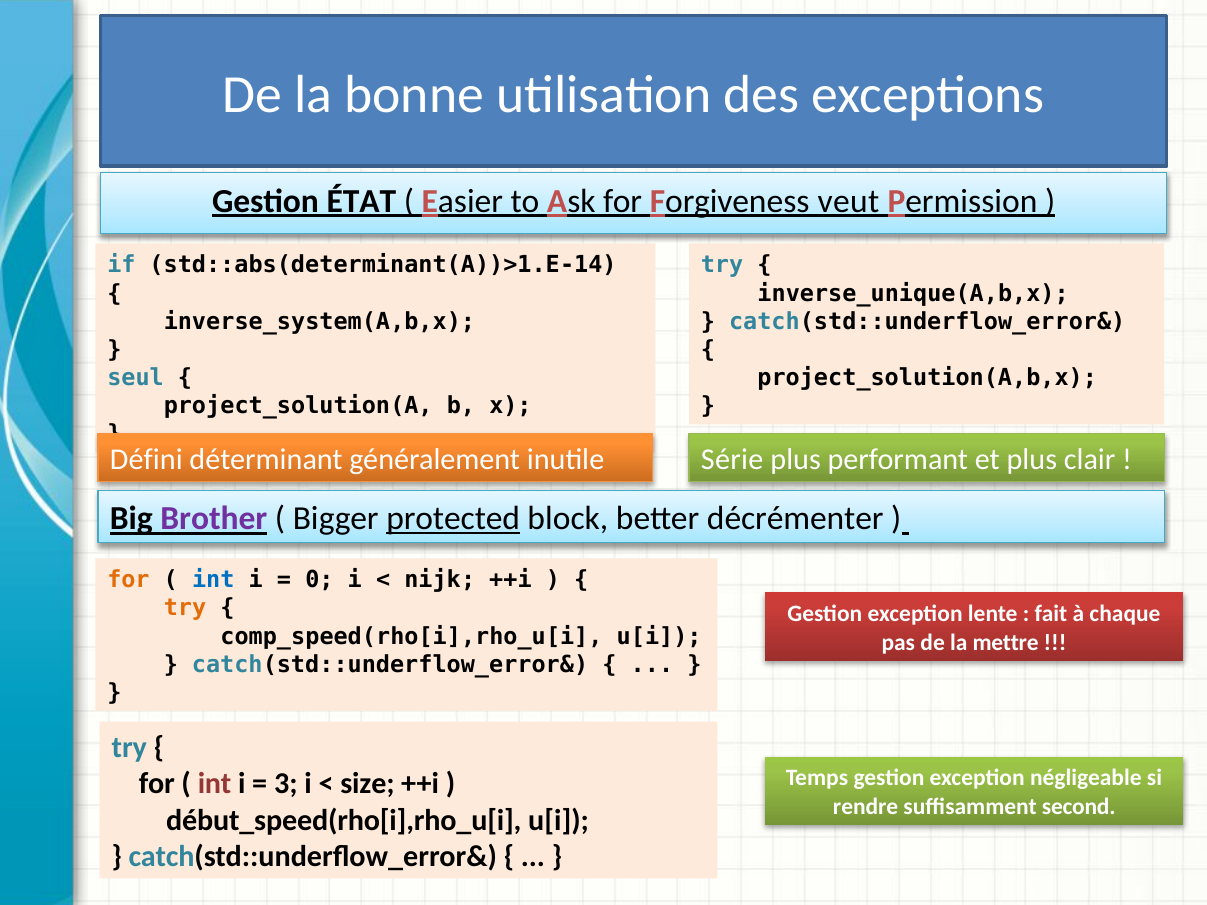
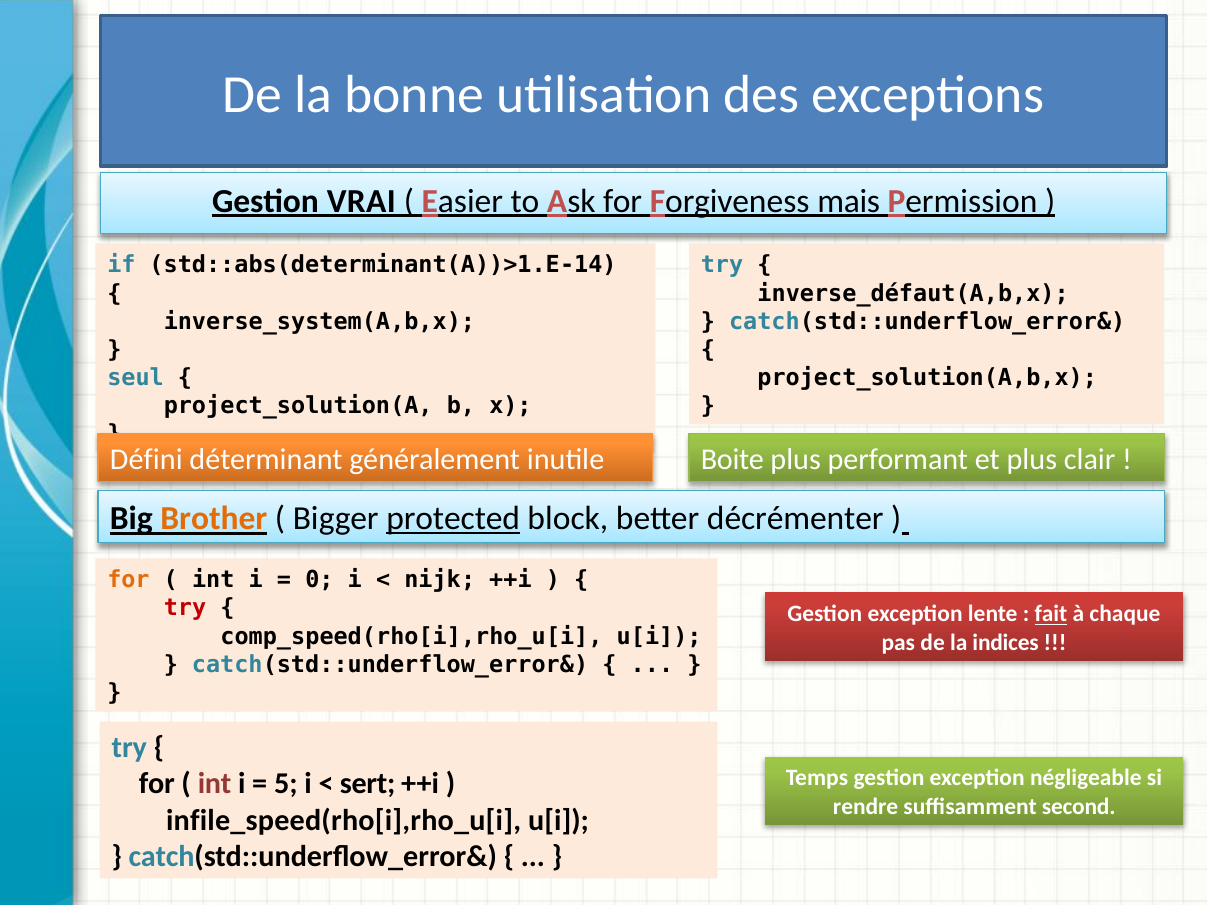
ÉTAT: ÉTAT -> VRAI (361, 201)
veut: veut -> mais (849, 201)
inverse_unique(A,b,x: inverse_unique(A,b,x -> inverse_défaut(A,b,x (913, 293)
Série: Série -> Boite (732, 460)
Brother colour: purple -> orange (214, 519)
int colour: blue -> black (213, 580)
try colour: orange -> red (185, 608)
fait underline: none -> present (1051, 614)
mettre: mettre -> indices (1006, 642)
3: 3 -> 5 (286, 784)
size: size -> sert (368, 784)
début_speed(rho[i],rho_u[i: début_speed(rho[i],rho_u[i -> infile_speed(rho[i],rho_u[i (344, 820)
